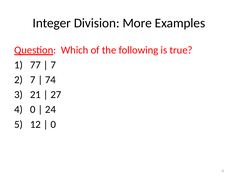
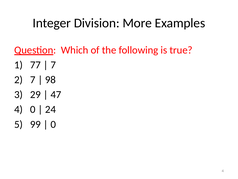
74: 74 -> 98 (50, 80)
21: 21 -> 29 (35, 94)
27: 27 -> 47 (56, 94)
12: 12 -> 99 (35, 124)
